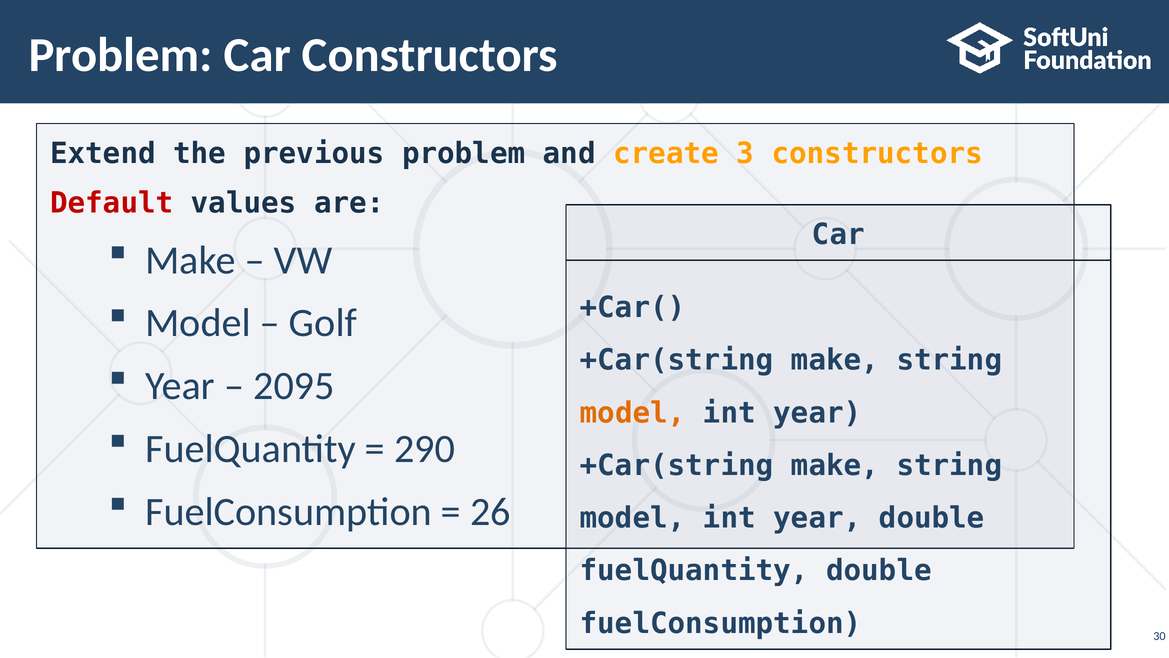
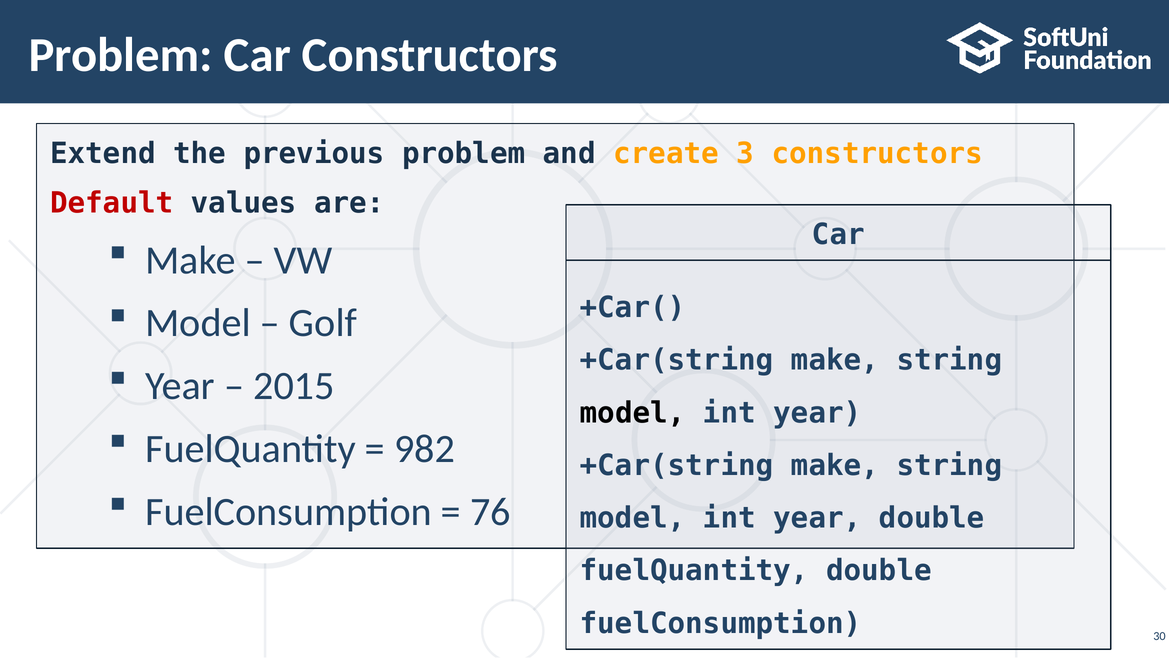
2095: 2095 -> 2015 (294, 386)
model colour: orange -> black (633, 413)
290: 290 -> 982 (425, 449)
26: 26 -> 76 (490, 512)
